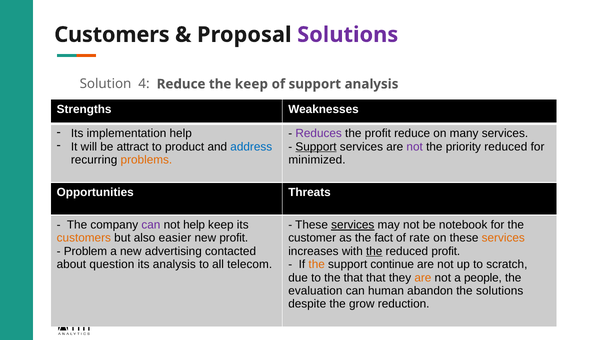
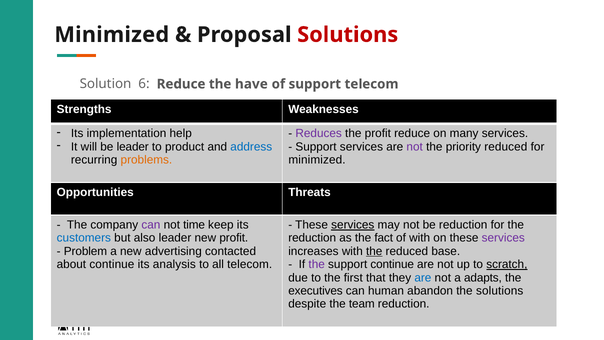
Customers: Customers -> Minimized (112, 35)
Solutions colour: purple -> red (348, 35)
4: 4 -> 6 (144, 84)
the keep: keep -> have (251, 84)
support analysis: analysis -> telecom (372, 84)
be attract: attract -> leader (133, 147)
Support underline: present -> none (316, 147)
not help: help -> time (194, 225)
be notebook: notebook -> reduction (463, 225)
customers colour: orange -> blue (84, 238)
also easier: easier -> leader (175, 238)
customer: customer -> reduction (312, 238)
of rate: rate -> with (420, 238)
services colour: orange -> purple (503, 238)
reduced profit: profit -> base (446, 251)
about question: question -> continue (112, 264)
the colour: orange -> purple (317, 264)
scratch underline: none -> present (507, 264)
the that: that -> first (353, 277)
are colour: orange -> blue (423, 277)
people: people -> adapts (483, 277)
evaluation: evaluation -> executives (315, 291)
grow: grow -> team (362, 304)
